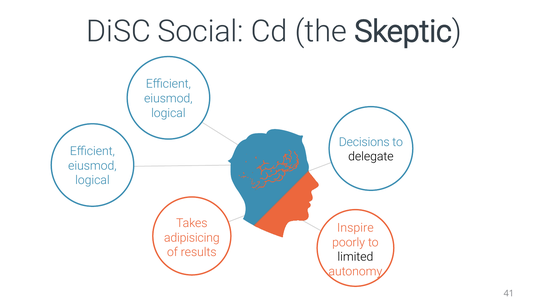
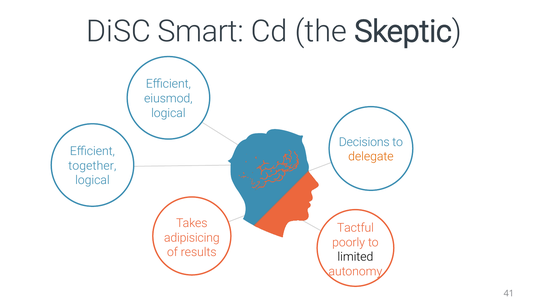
Social: Social -> Smart (201, 32)
delegate colour: black -> orange (371, 157)
eiusmod: eiusmod -> together (92, 166)
Inspire: Inspire -> Tactful (355, 228)
